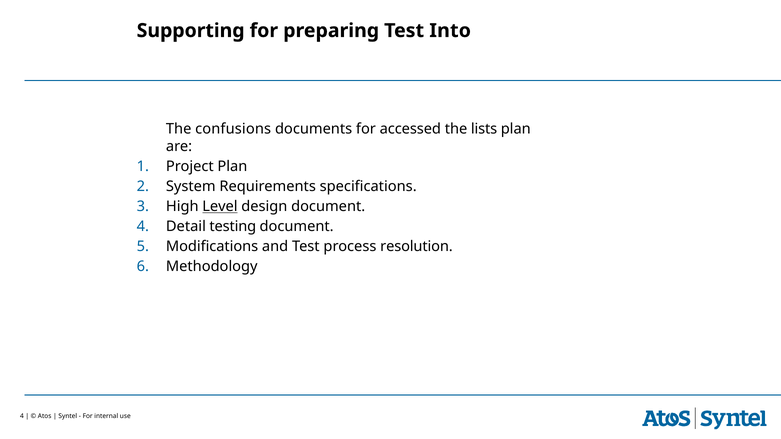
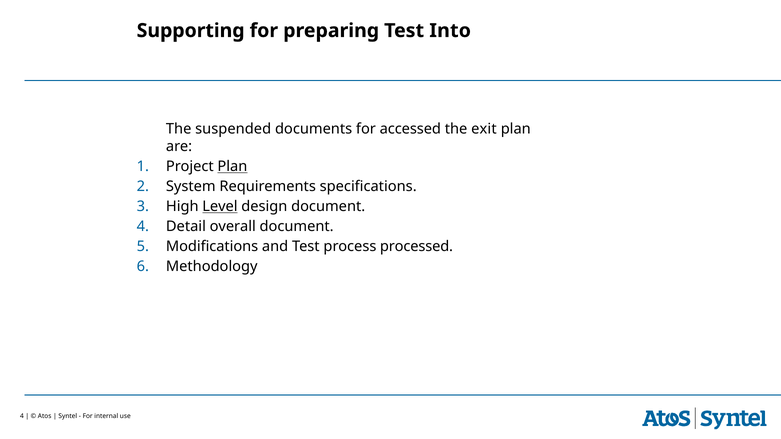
confusions: confusions -> suspended (233, 129)
lists: lists -> exit (484, 129)
Plan underline: none -> present (232, 167)
testing: testing -> overall (233, 227)
resolution: resolution -> processed (416, 247)
